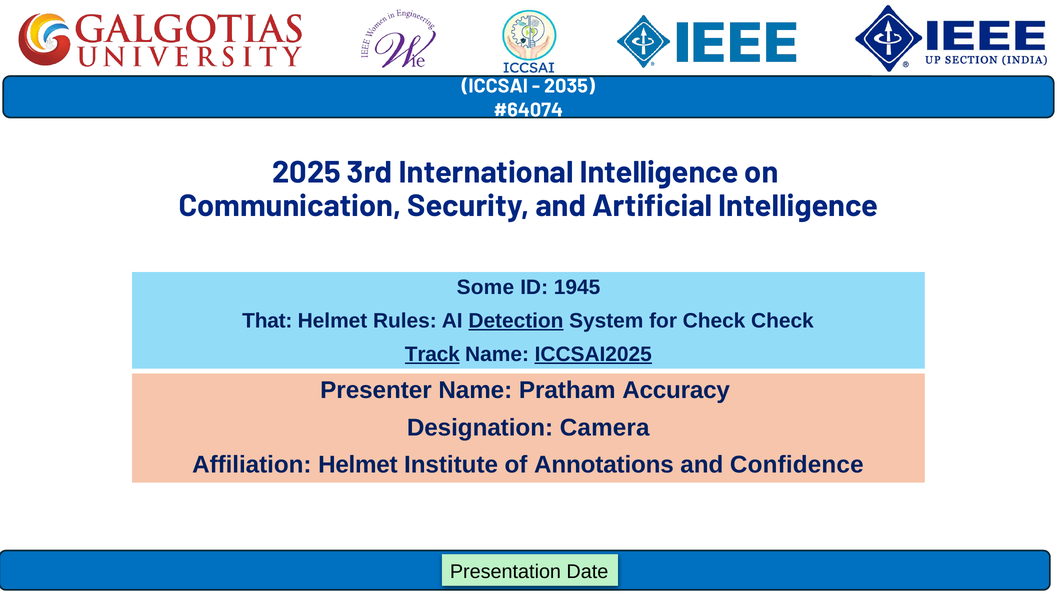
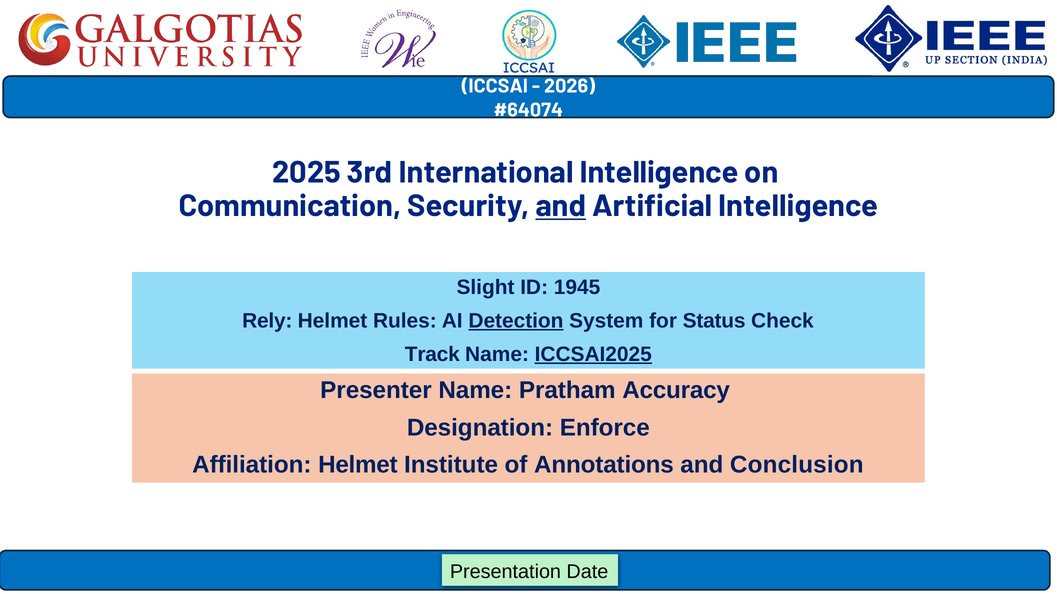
2035: 2035 -> 2026 (570, 86)
and underline: none -> present (561, 206)
Some: Some -> Slight (486, 287)
That: That -> Rely (267, 321)
for Check: Check -> Status (714, 321)
Track underline: present -> none (432, 355)
Camera: Camera -> Enforce (605, 428)
Confidence: Confidence -> Conclusion (797, 465)
